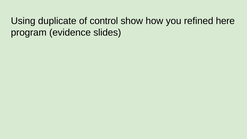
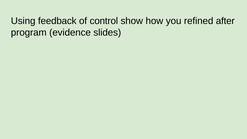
duplicate: duplicate -> feedback (57, 21)
here: here -> after (225, 21)
